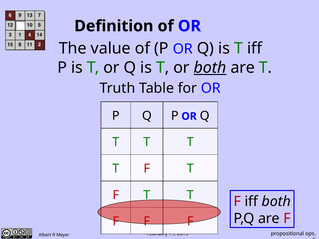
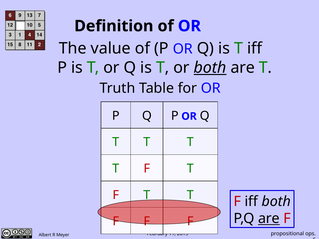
are underline: none -> present (269, 219)
